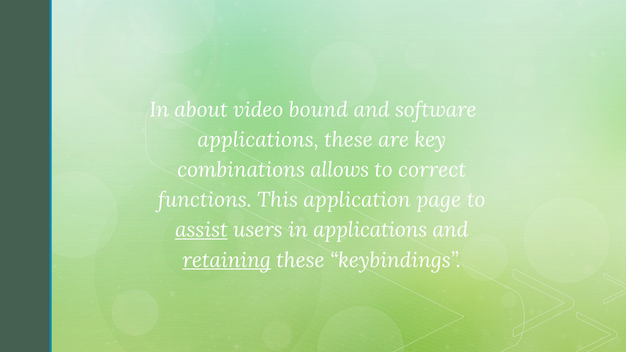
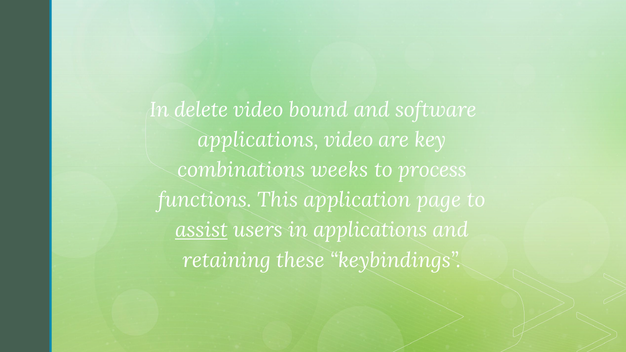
about: about -> delete (201, 110)
applications these: these -> video (349, 140)
allows: allows -> weeks (339, 170)
correct: correct -> process (432, 170)
retaining underline: present -> none (227, 260)
